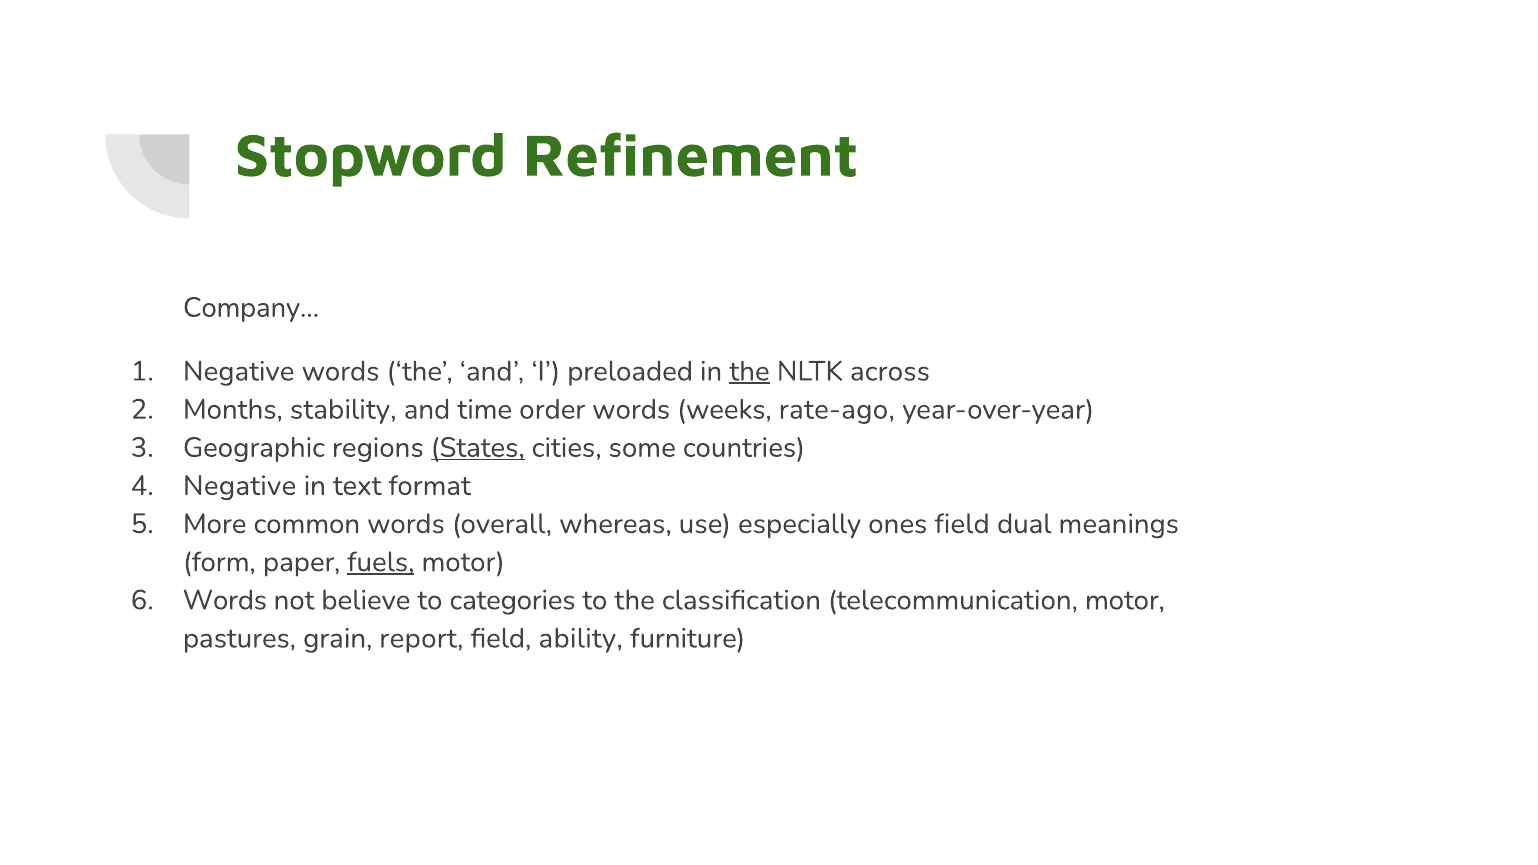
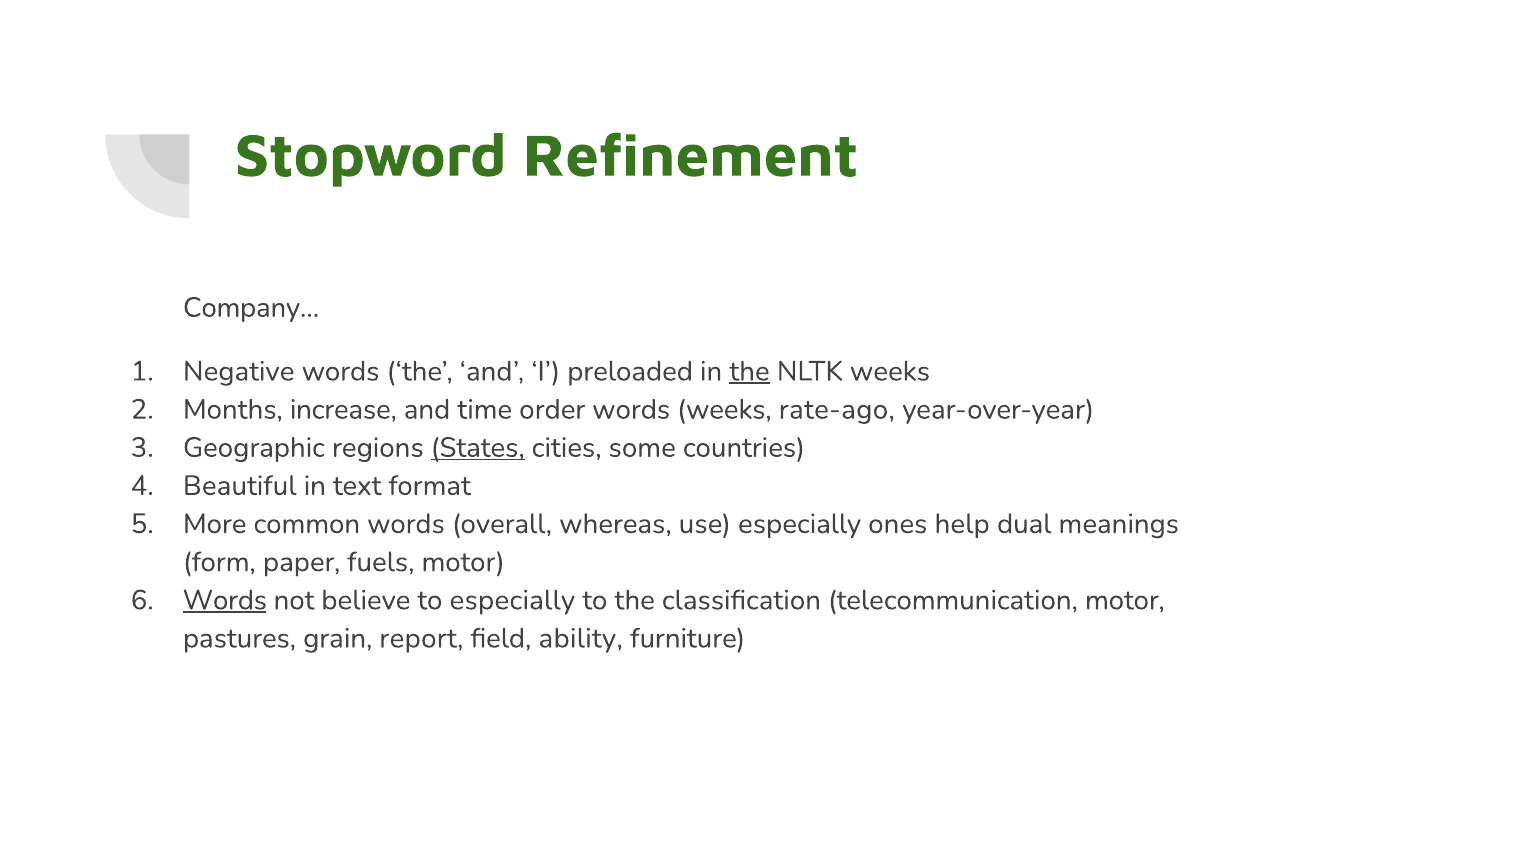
NLTK across: across -> weeks (890, 371)
stability: stability -> increase (343, 410)
Negative: Negative -> Beautiful (240, 486)
ones field: field -> help (962, 524)
fuels underline: present -> none (381, 562)
Words underline: none -> present (225, 600)
to categories: categories -> especially (512, 600)
